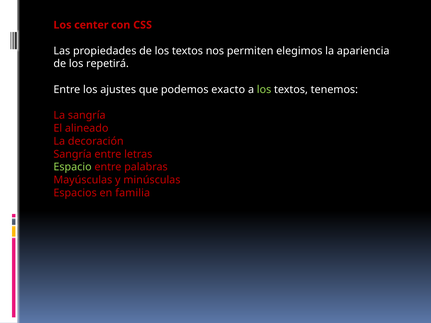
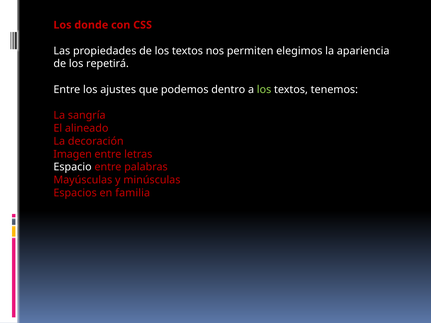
center: center -> donde (91, 25)
exacto: exacto -> dentro (228, 90)
Sangría: Sangría -> Imagen (73, 154)
Espacio colour: light green -> white (73, 167)
